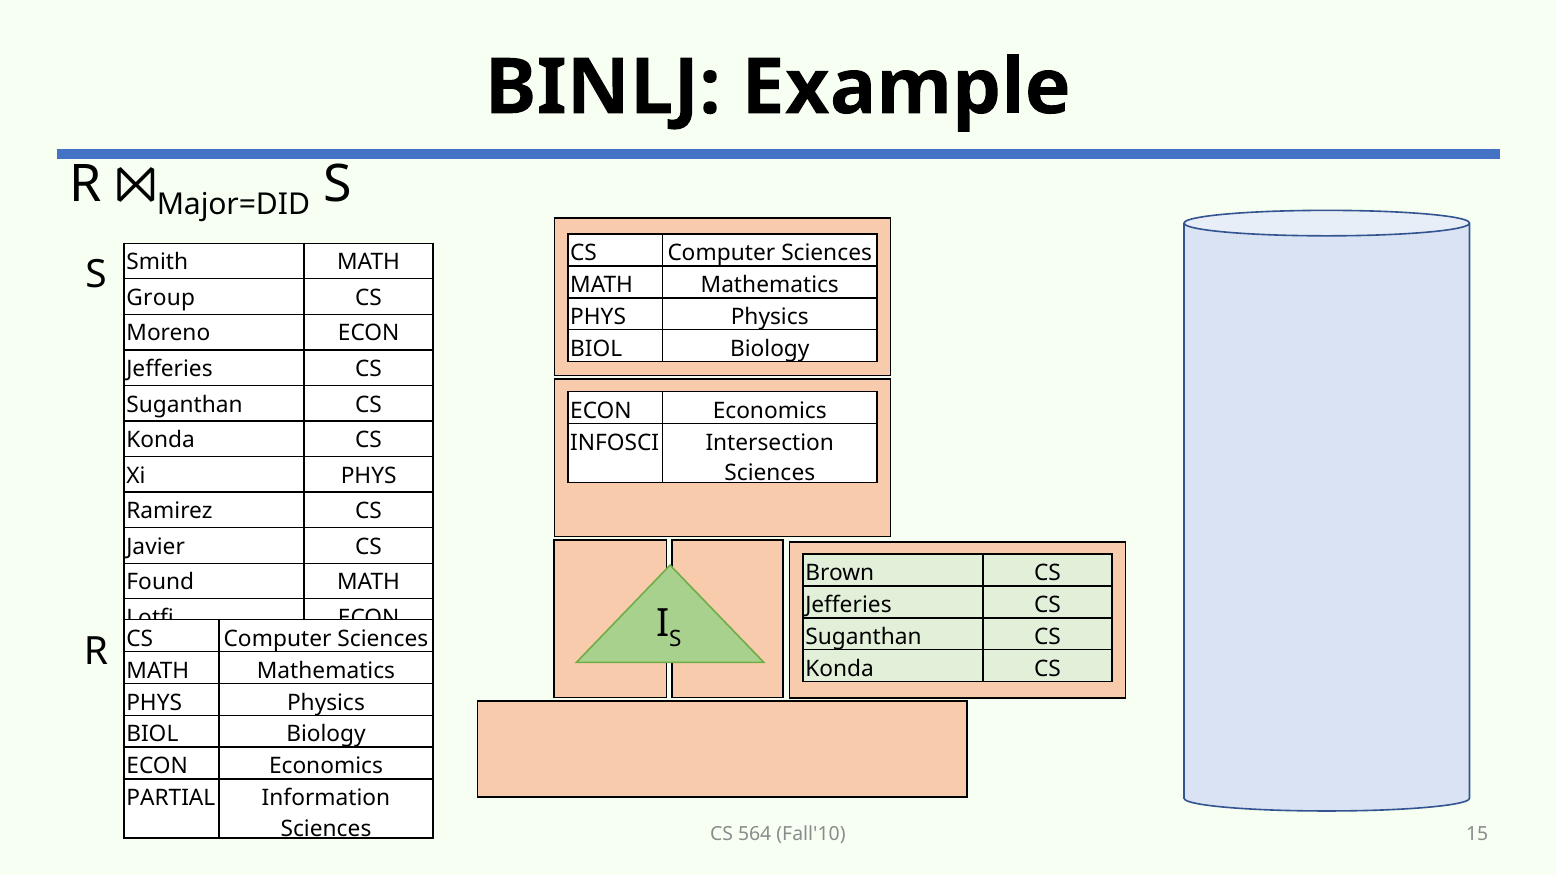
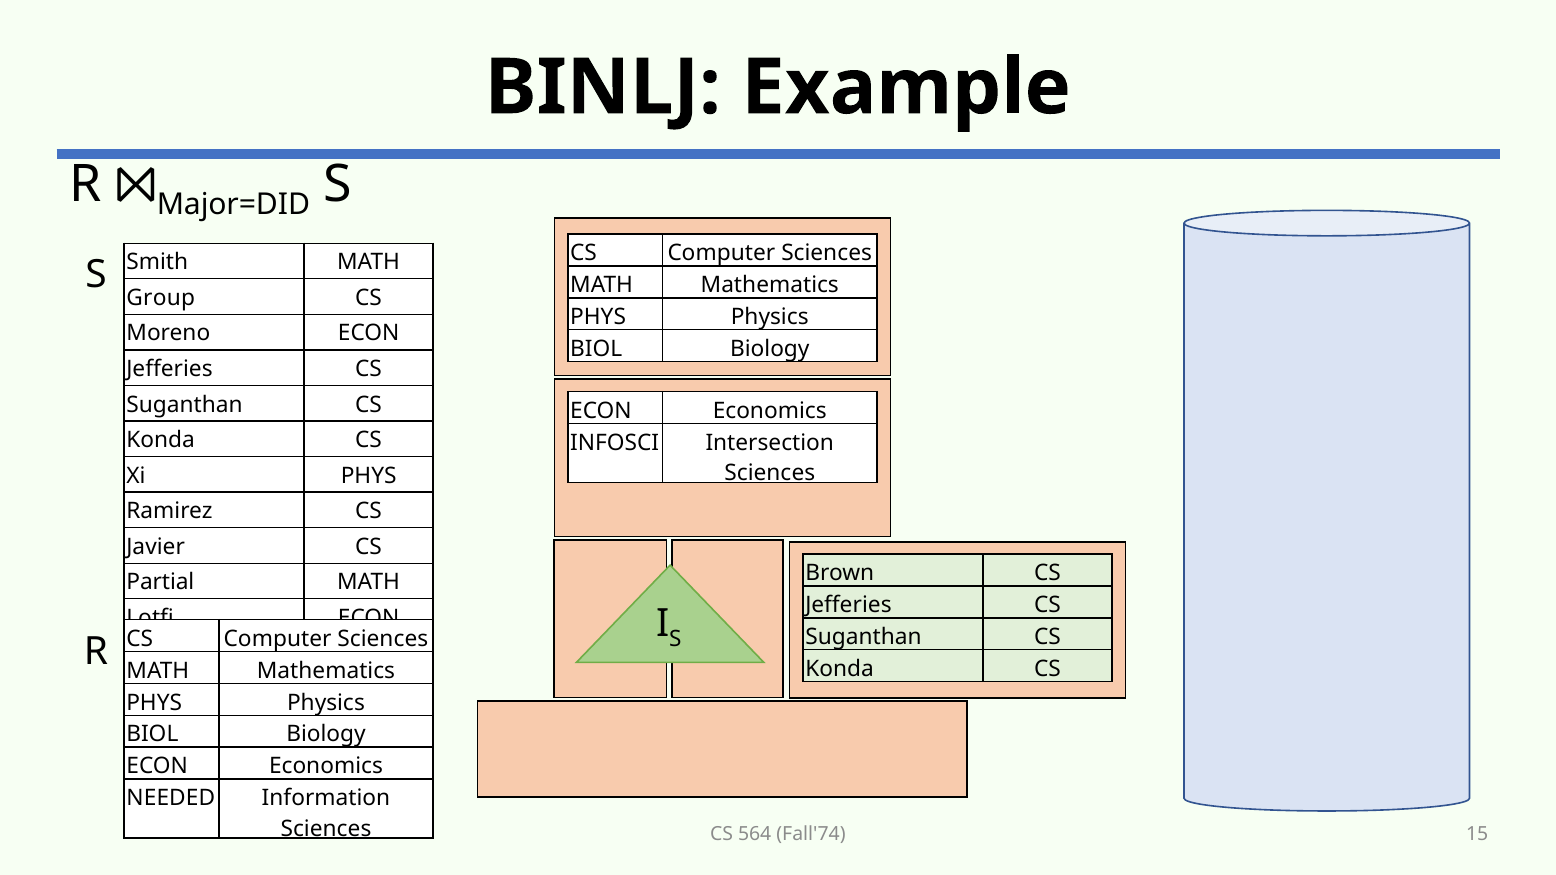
Found: Found -> Partial (160, 582)
PARTIAL: PARTIAL -> NEEDED (171, 798)
Fall'10: Fall'10 -> Fall'74 (811, 834)
